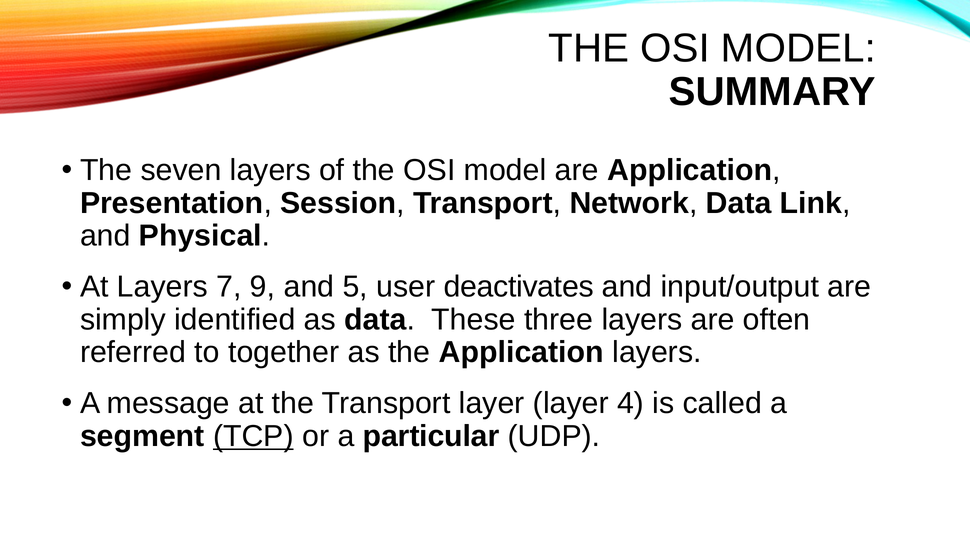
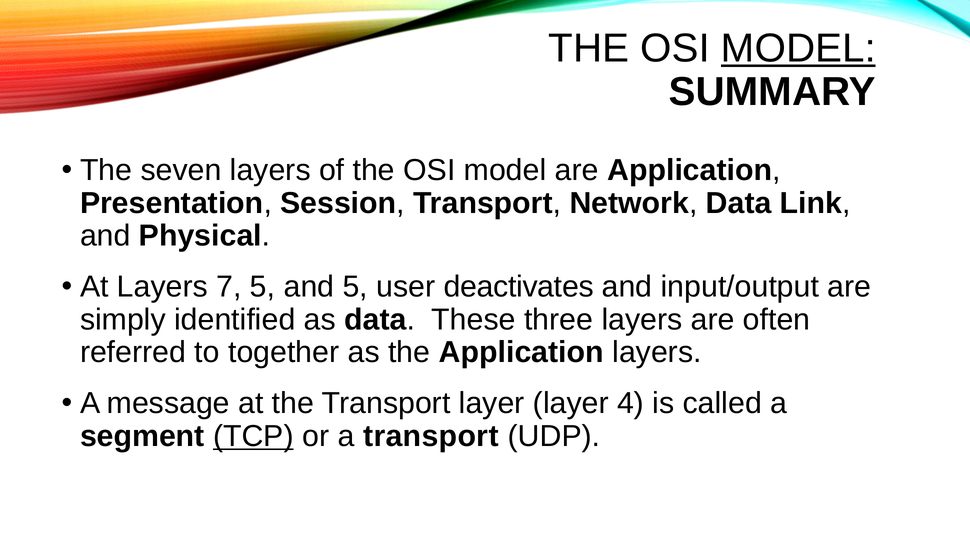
MODEL underline: none -> present (798, 48)
7 9: 9 -> 5 (263, 287)
a particular: particular -> transport (431, 436)
